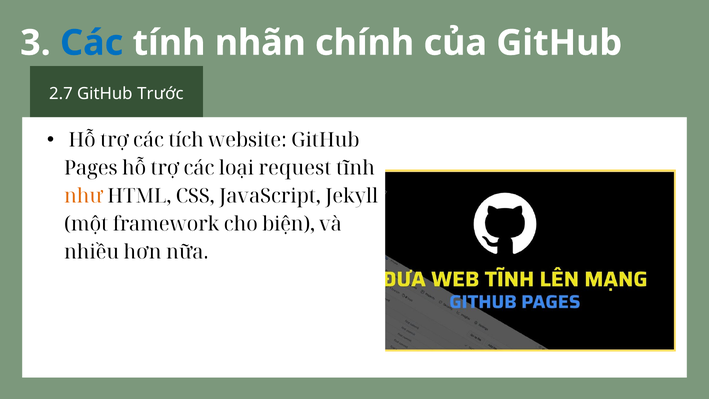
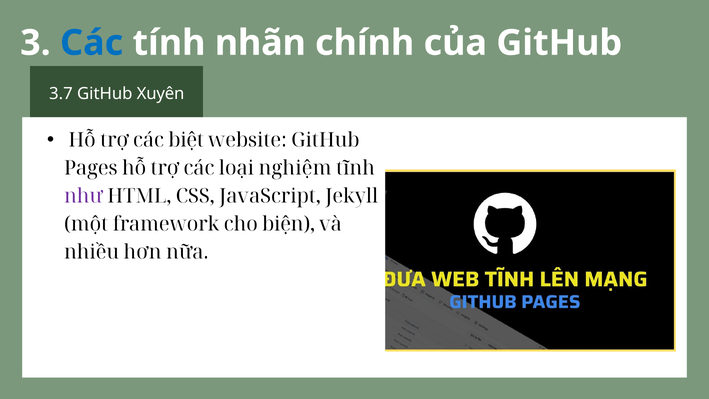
2.7: 2.7 -> 3.7 (61, 94)
Trước: Trước -> Xuyên (161, 94)
tích: tích -> biệt (186, 140)
request: request -> nghiệm (295, 168)
như colour: orange -> purple (83, 196)
